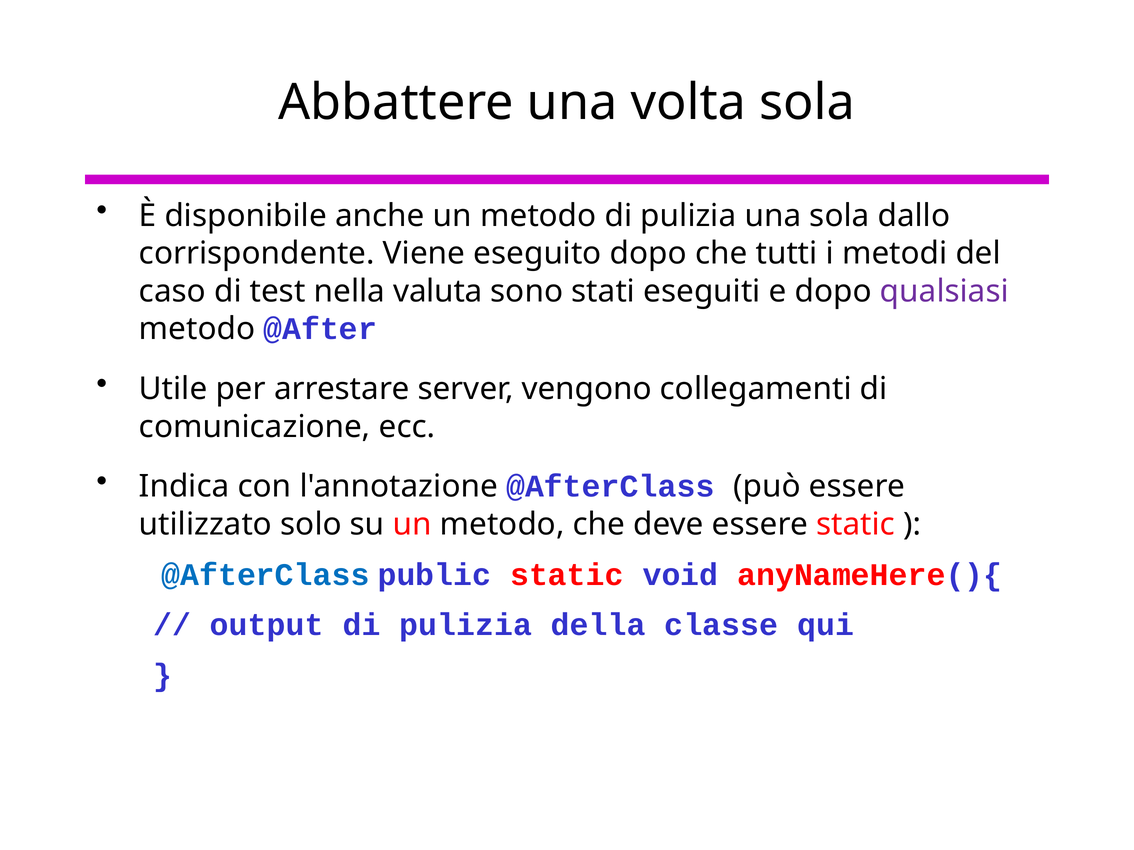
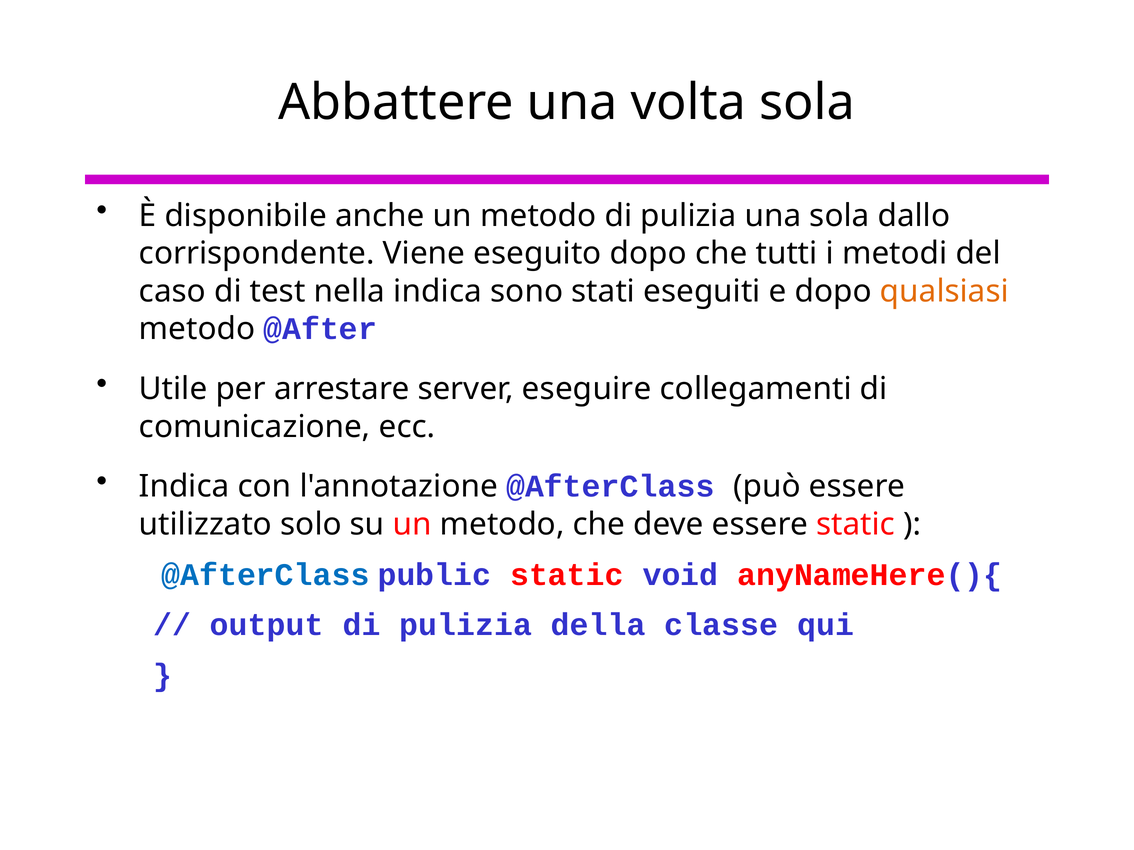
nella valuta: valuta -> indica (438, 291)
qualsiasi colour: purple -> orange (944, 291)
vengono: vengono -> eseguire (587, 389)
